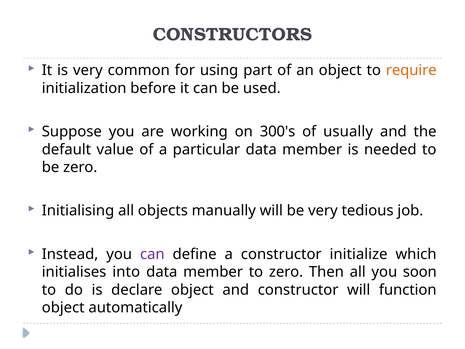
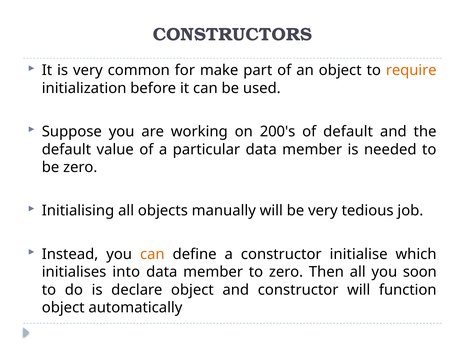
using: using -> make (219, 70)
300's: 300's -> 200's (278, 132)
of usually: usually -> default (348, 132)
can colour: purple -> orange (152, 254)
initialize: initialize -> initialise (359, 254)
